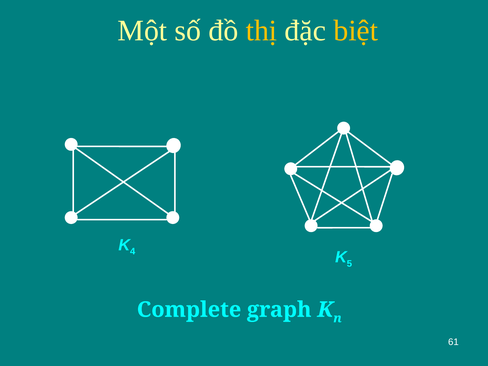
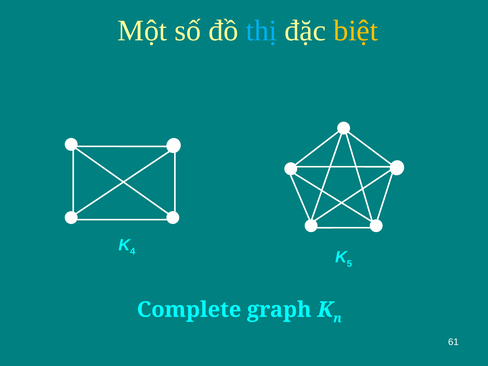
thị colour: yellow -> light blue (262, 31)
